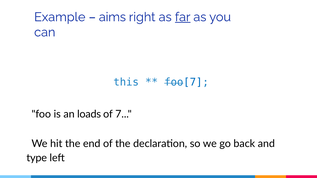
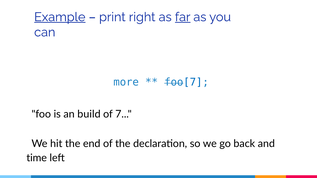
Example underline: none -> present (60, 17)
aims: aims -> print (112, 17)
this: this -> more (126, 82)
loads: loads -> build (89, 114)
type: type -> time (37, 158)
